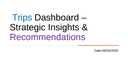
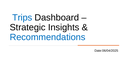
Recommendations colour: purple -> blue (48, 37)
